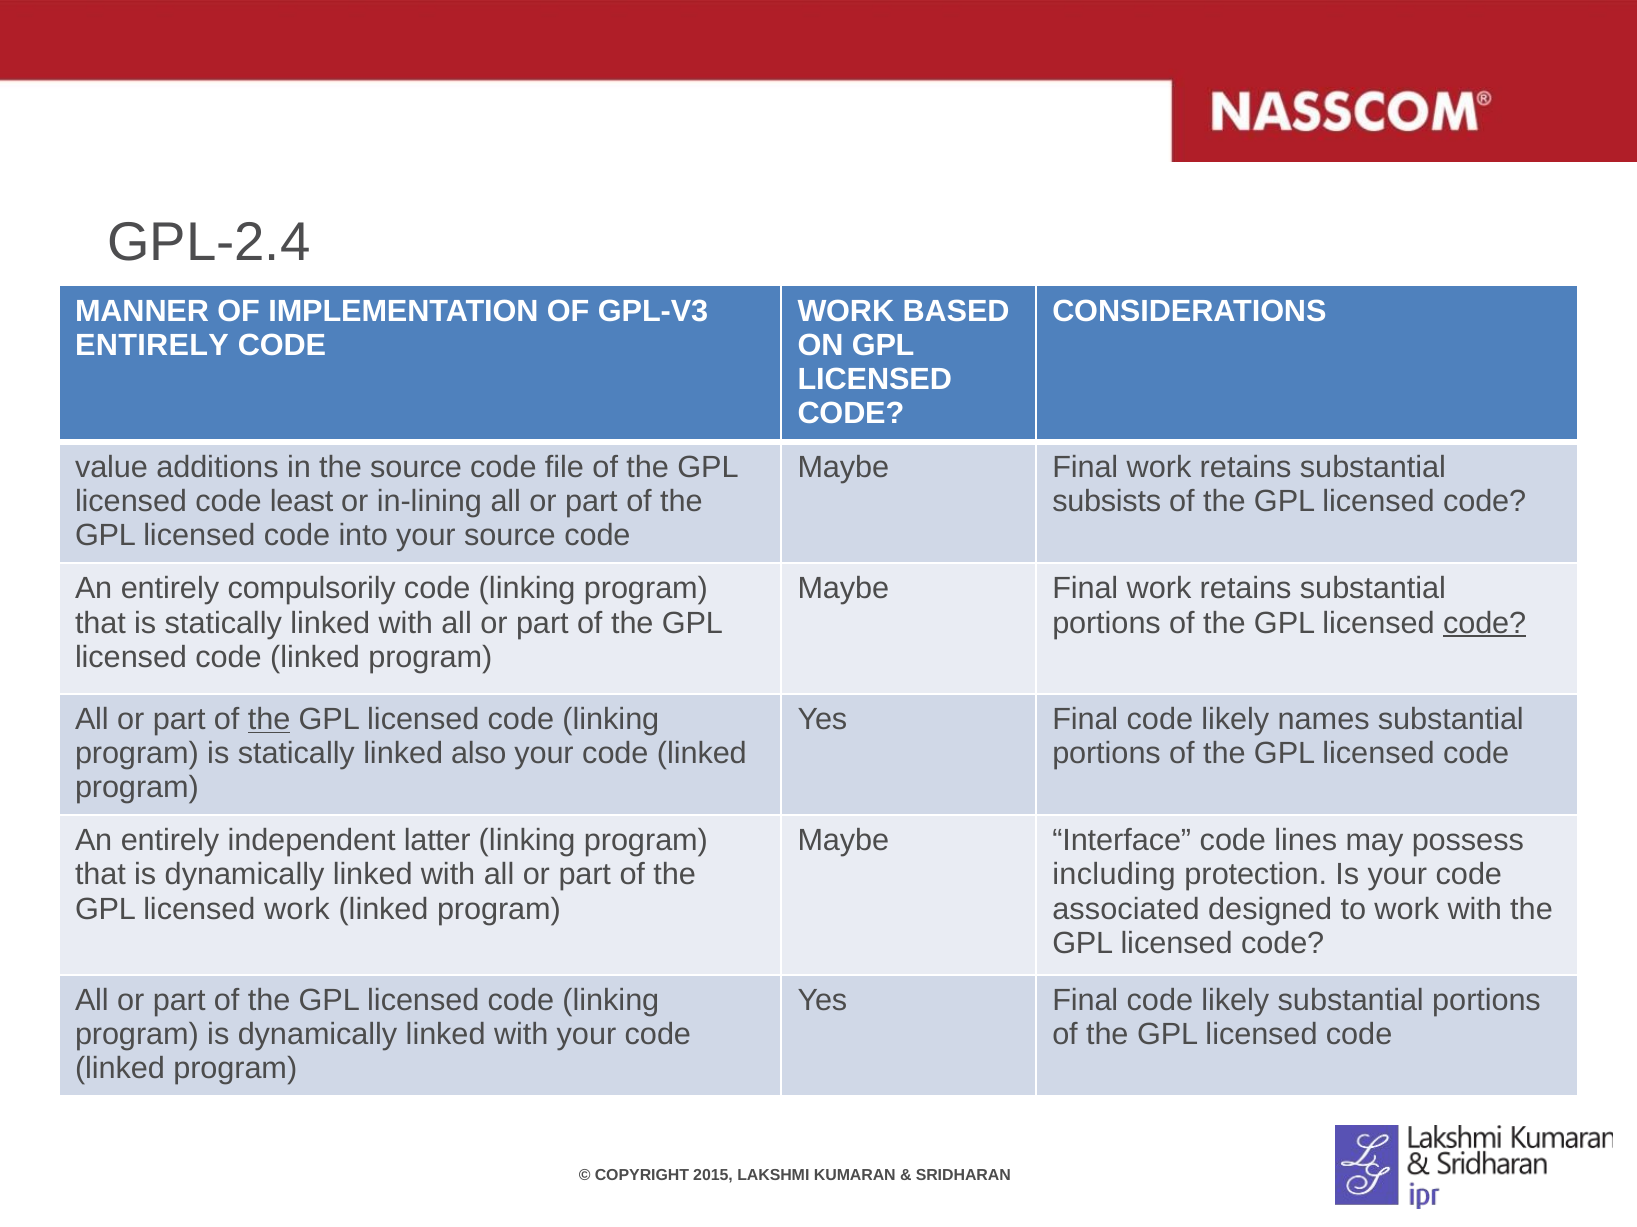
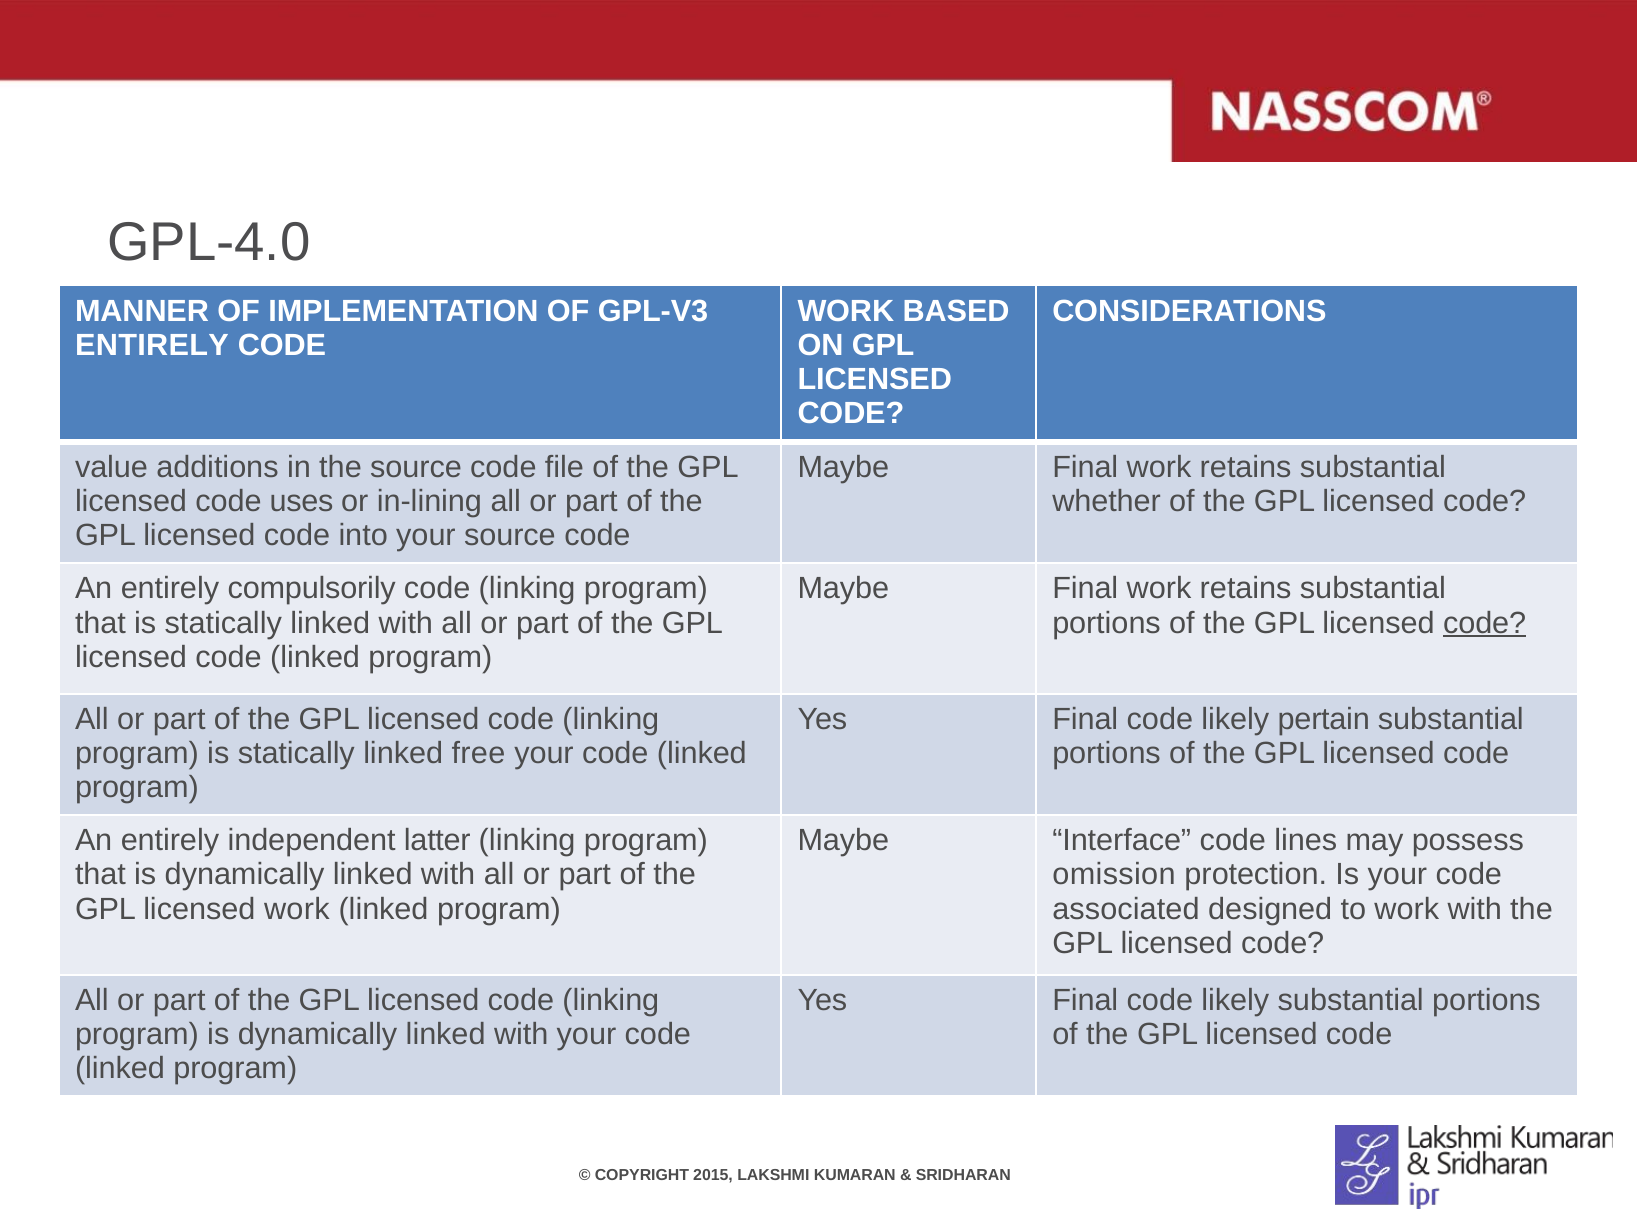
GPL-2.4: GPL-2.4 -> GPL-4.0 (209, 243)
least: least -> uses (302, 502)
subsists: subsists -> whether (1107, 502)
the underline: present -> none (269, 720)
names: names -> pertain (1324, 720)
also: also -> free (479, 754)
including: including -> omission (1114, 875)
